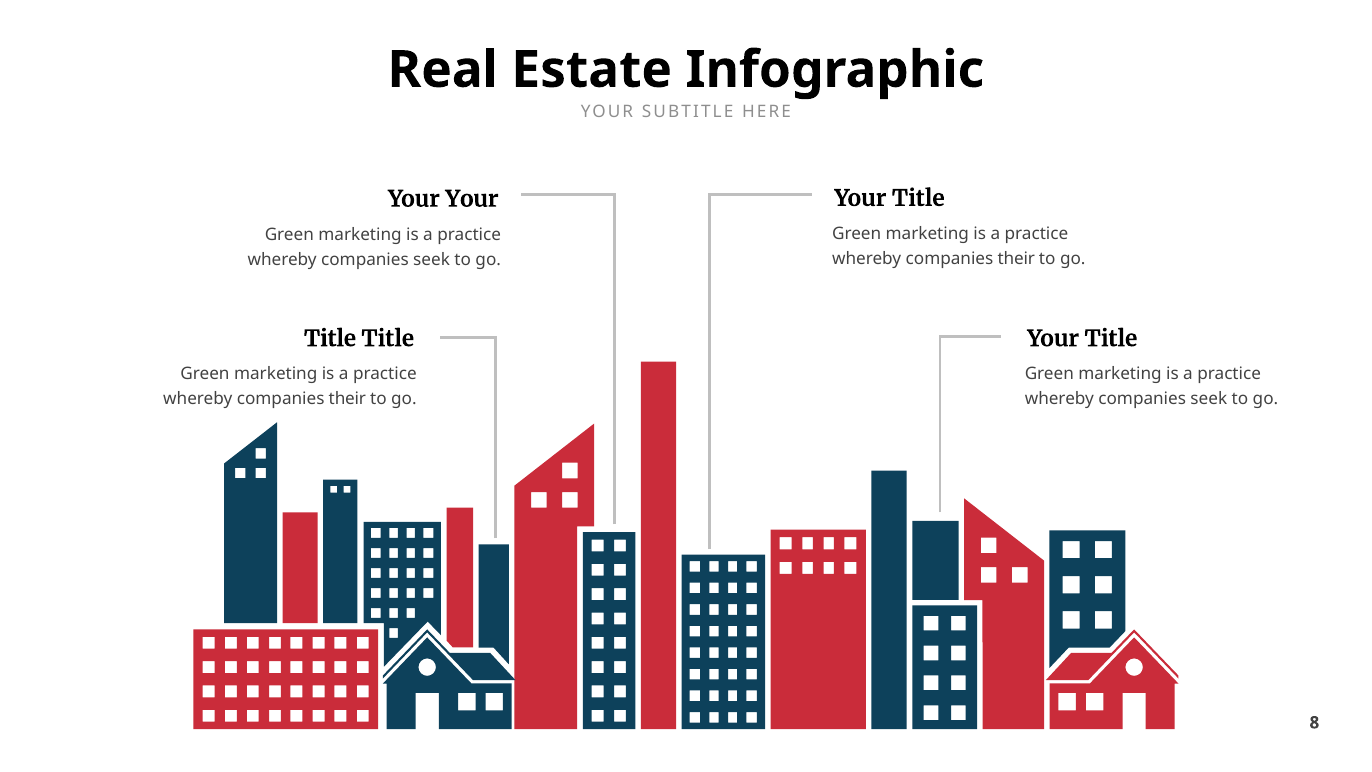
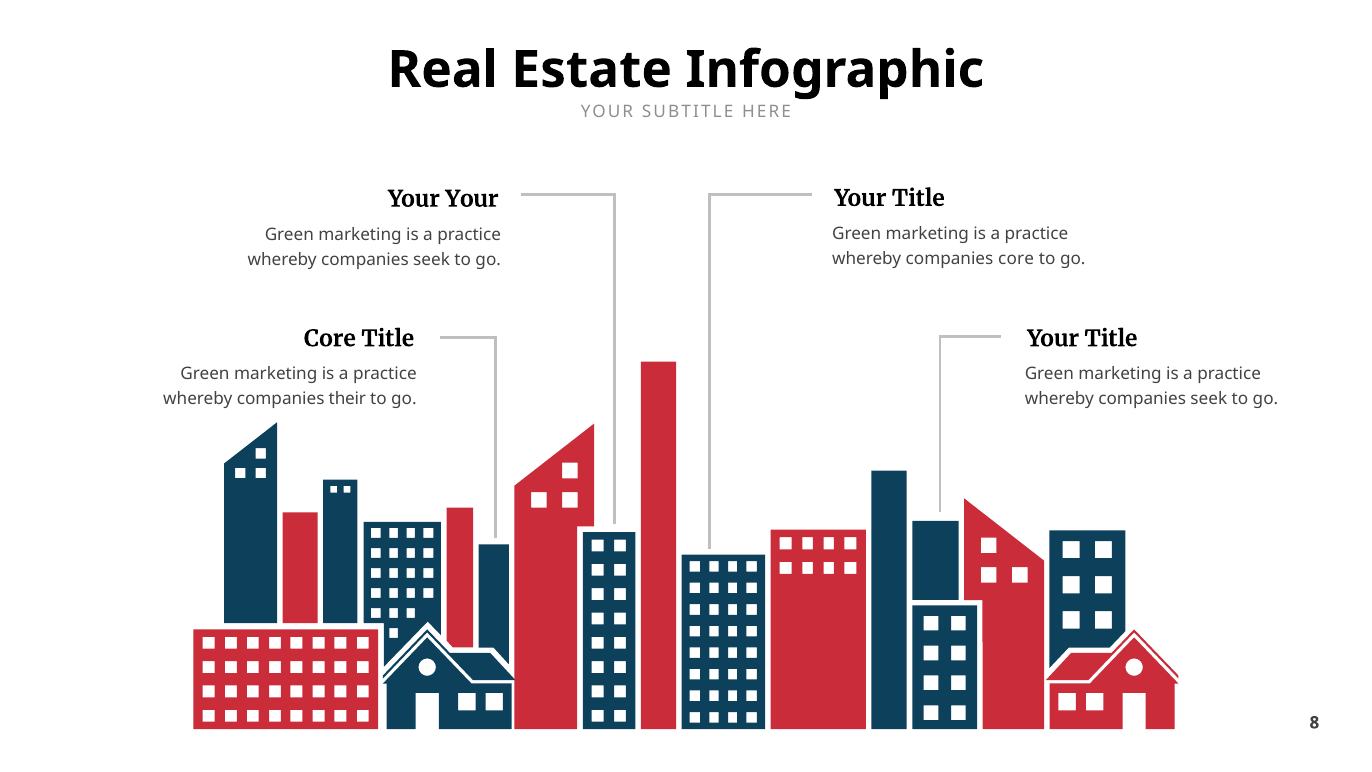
their: their -> core (1016, 259)
Title: Title -> Core (330, 339)
